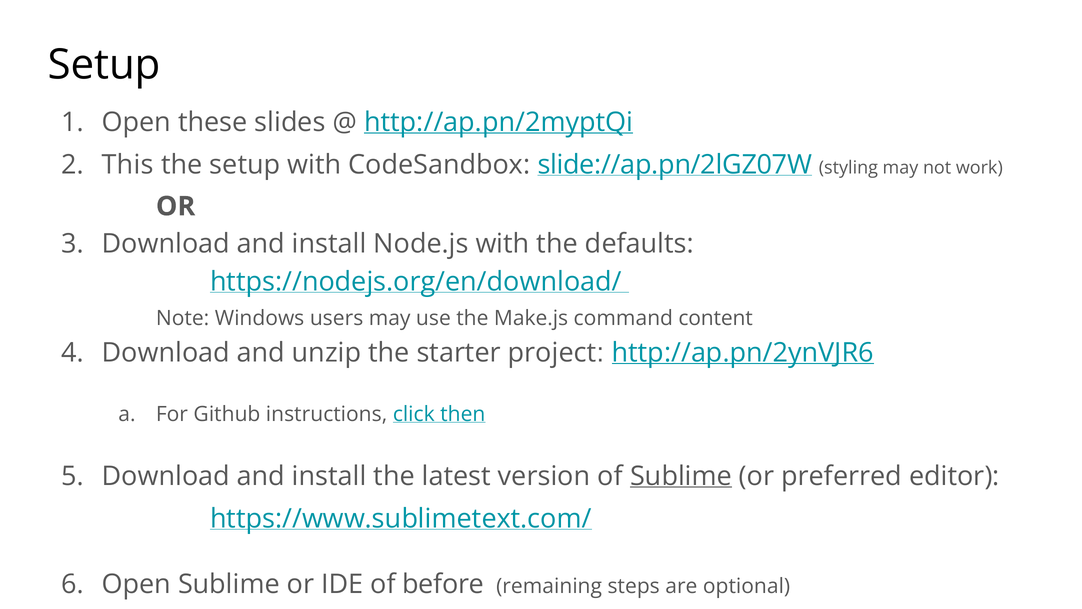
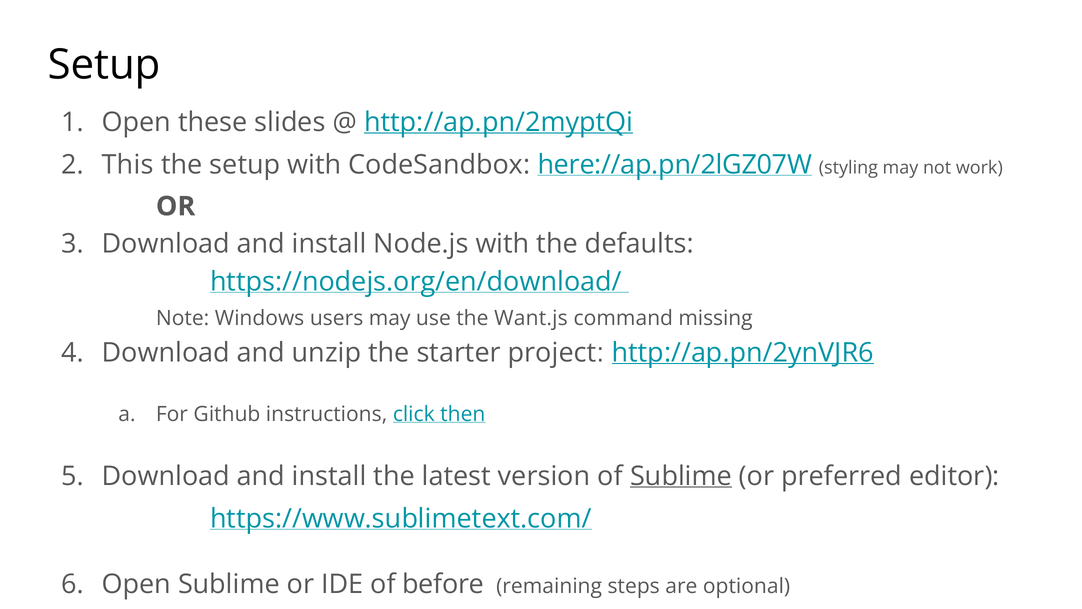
slide://ap.pn/2lGZ07W: slide://ap.pn/2lGZ07W -> here://ap.pn/2lGZ07W (675, 165)
Make.js: Make.js -> Want.js (531, 318)
content: content -> missing (716, 318)
